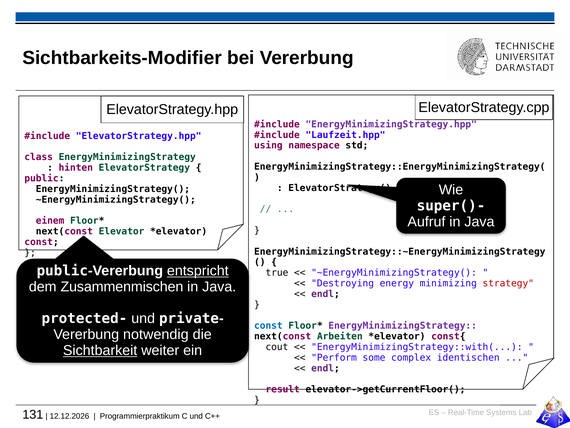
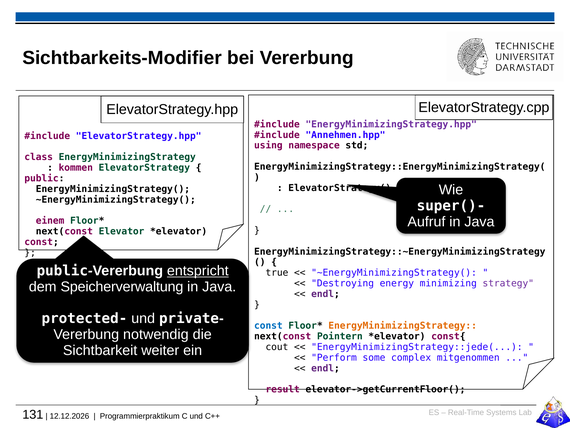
Laufzeit.hpp: Laufzeit.hpp -> Annehmen.hpp (345, 135)
hinten: hinten -> kommen (76, 168)
strategy colour: red -> purple (508, 283)
Zusammenmischen: Zusammenmischen -> Speicherverwaltung (122, 286)
EnergyMinimizingStrategy colour: purple -> orange (403, 325)
Arbeiten: Arbeiten -> Pointern (340, 336)
EnergyMinimizingStrategy::with(: EnergyMinimizingStrategy::with( -> EnergyMinimizingStrategy::jede( (417, 347)
Sichtbarkeit underline: present -> none (100, 350)
identischen: identischen -> mitgenommen (468, 357)
